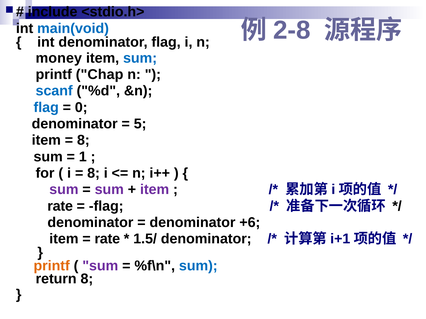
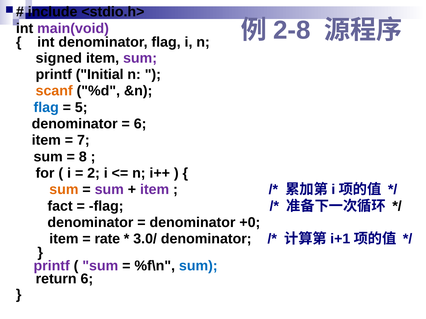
main(void colour: blue -> purple (73, 29)
money: money -> signed (59, 58)
sum colour: blue -> purple (140, 58)
Chap: Chap -> Initial (100, 75)
scanf colour: blue -> orange (54, 91)
0: 0 -> 5 (81, 108)
5: 5 -> 6 (140, 124)
8: 8 -> 7 (83, 140)
1: 1 -> 8 (83, 157)
8: 8 -> 2 (94, 173)
sum colour: purple -> orange (64, 190)
rate: rate -> fact (60, 206)
+6: +6 -> +0 (250, 223)
1.5/: 1.5/ -> 3.0/ (145, 239)
printf colour: orange -> purple (52, 266)
return 8: 8 -> 6 (87, 279)
